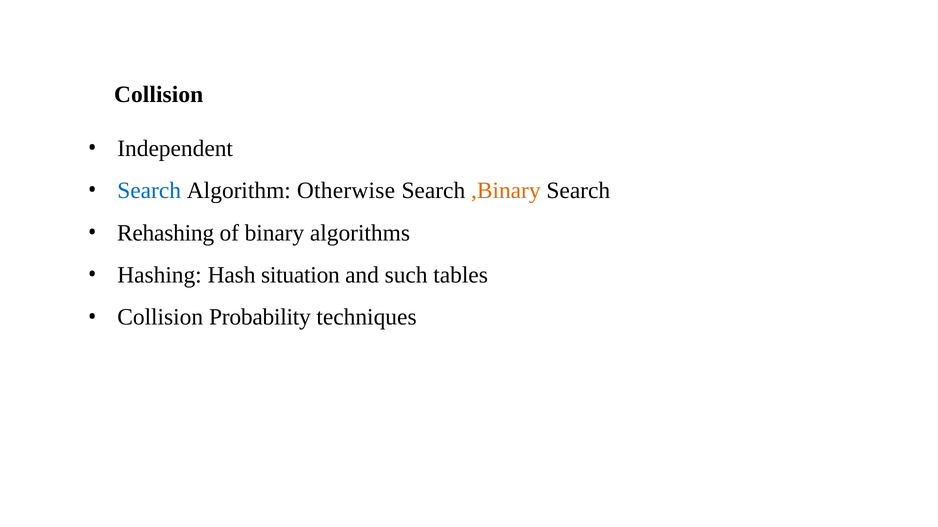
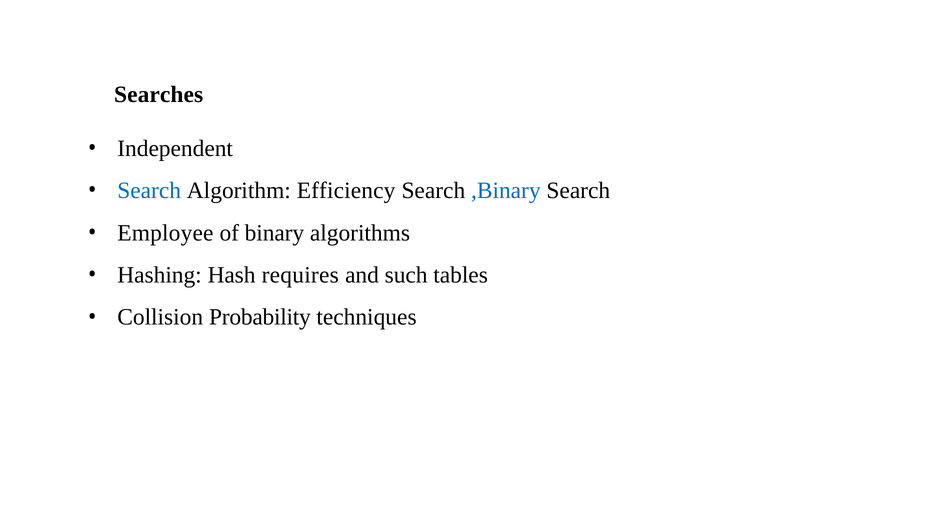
Collision: Collision -> Searches (159, 95)
Otherwise: Otherwise -> Efficiency (346, 191)
,Binary colour: orange -> blue (506, 191)
Rehashing: Rehashing -> Employee (165, 233)
situation: situation -> requires (300, 275)
